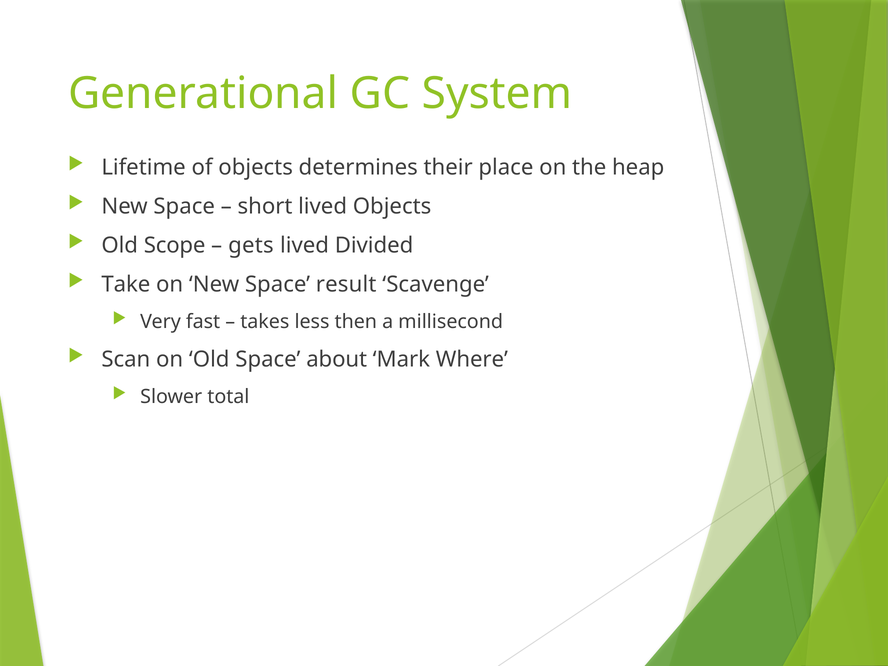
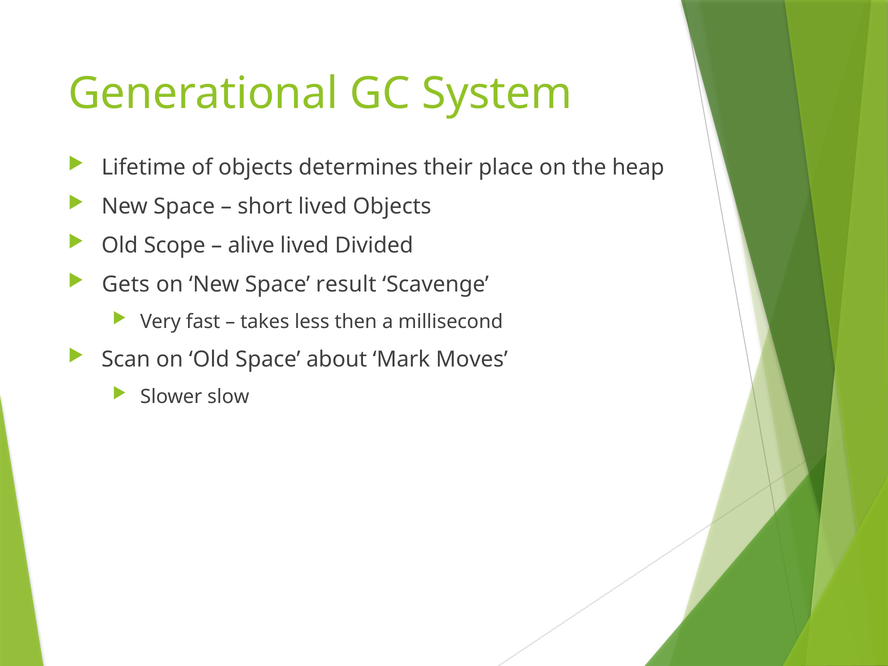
gets: gets -> alive (251, 245)
Take: Take -> Gets (126, 284)
Where: Where -> Moves (472, 359)
total: total -> slow (228, 397)
